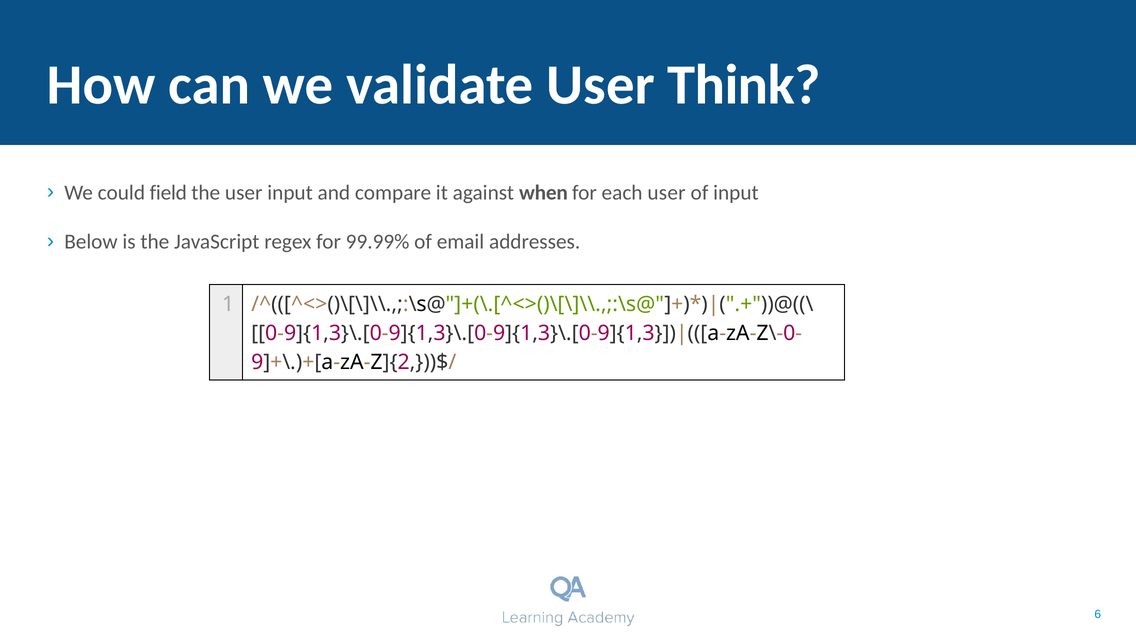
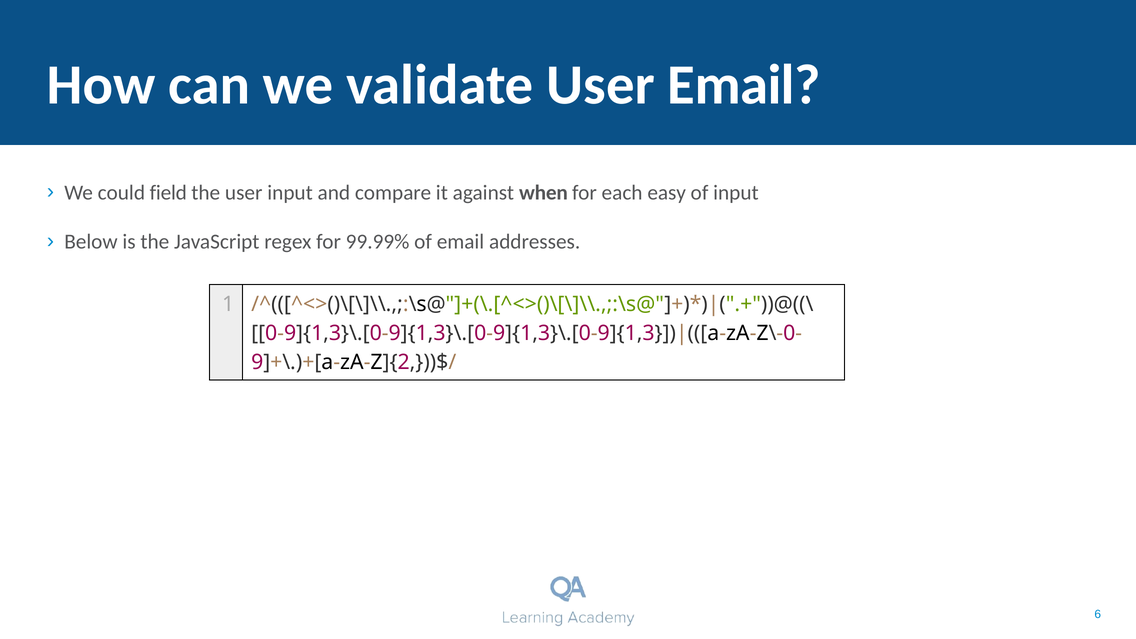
User Think: Think -> Email (744, 85)
each user: user -> easy (667, 193)
